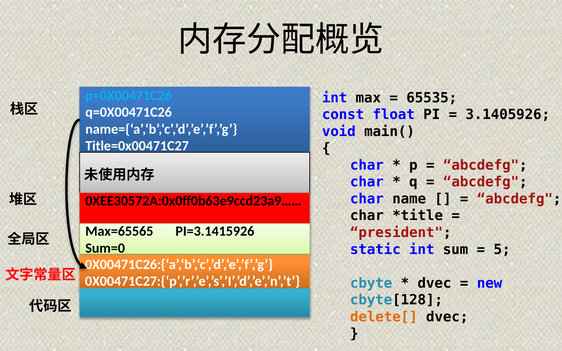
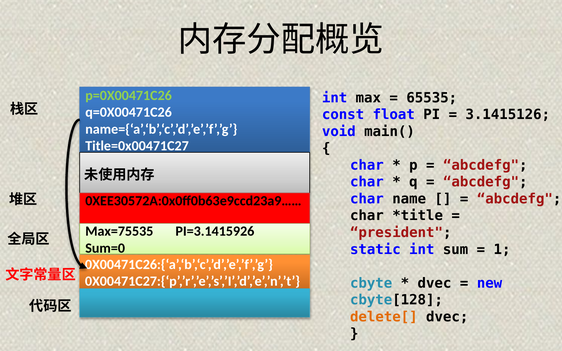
p=0X00471C26 colour: light blue -> light green (129, 95)
3.1405926: 3.1405926 -> 3.1415126 (508, 115)
Max=65565: Max=65565 -> Max=75535 (119, 232)
5: 5 -> 1 (502, 250)
